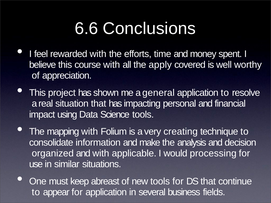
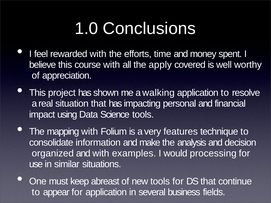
6.6: 6.6 -> 1.0 (86, 29)
general: general -> walking (158, 93)
creating: creating -> features (181, 132)
applicable: applicable -> examples (134, 154)
